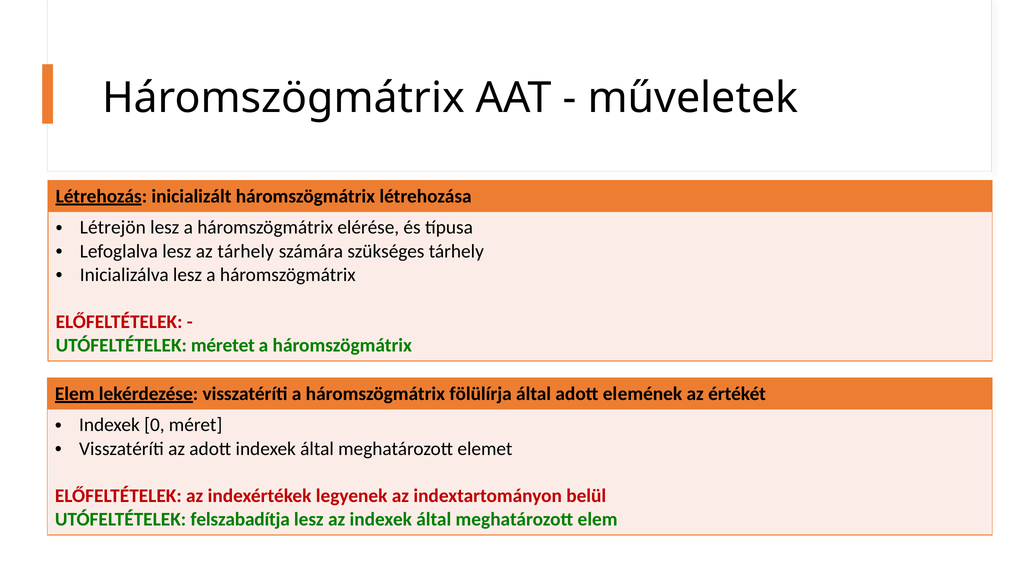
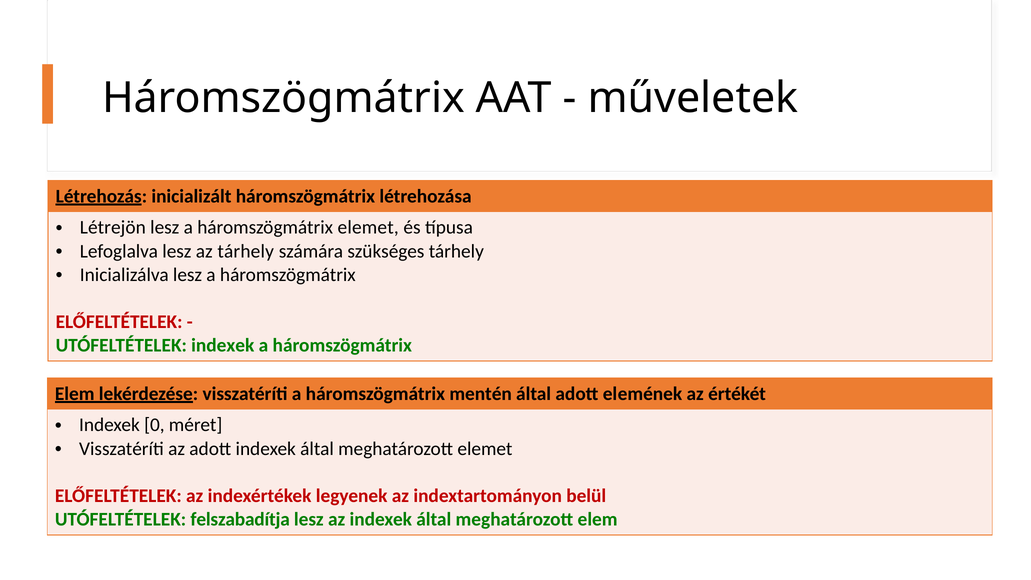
háromszögmátrix elérése: elérése -> elemet (368, 228)
UTÓFELTÉTELEK méretet: méretet -> indexek (223, 346)
fölülírja: fölülírja -> mentén (481, 394)
